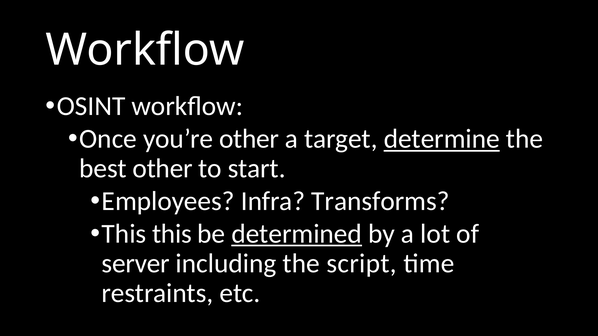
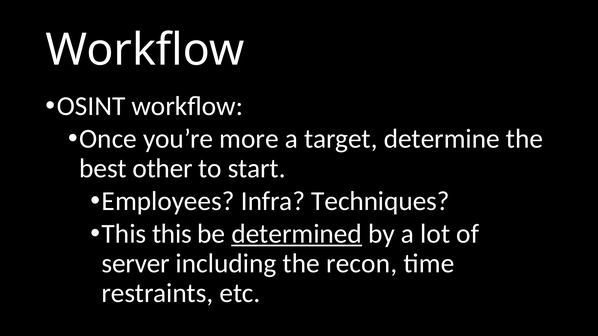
you’re other: other -> more (249, 139)
determine underline: present -> none (442, 139)
Transforms: Transforms -> Techniques (380, 201)
script: script -> recon (362, 264)
